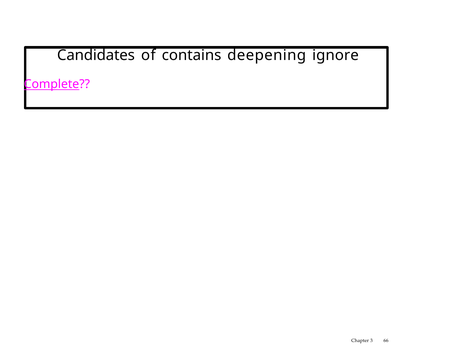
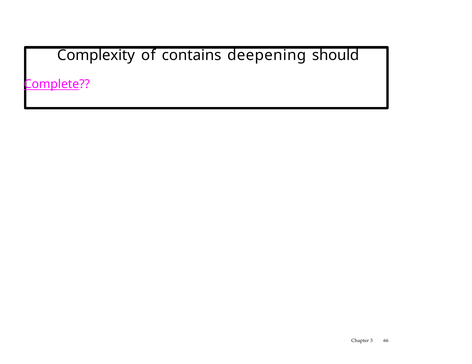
Candidates: Candidates -> Complexity (96, 55)
ignore: ignore -> should (336, 55)
